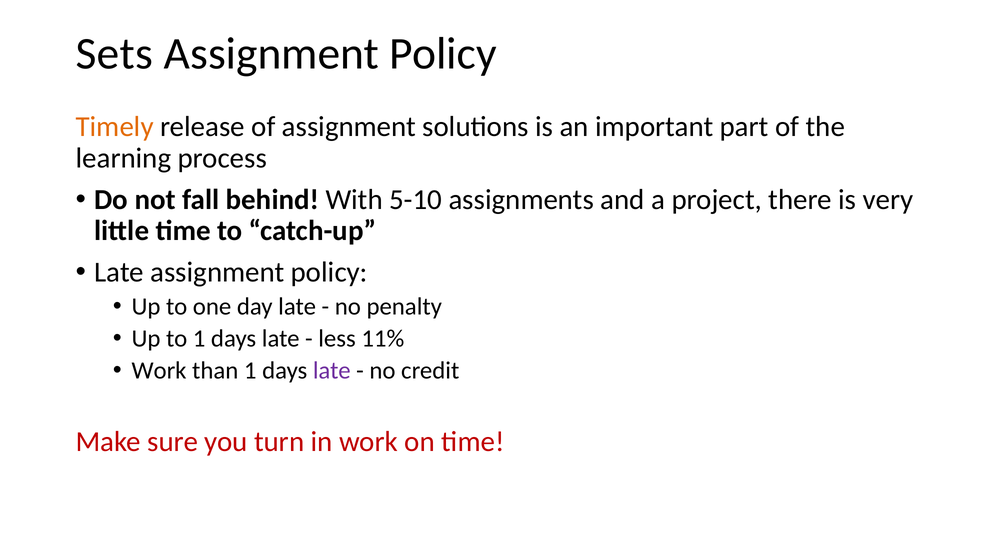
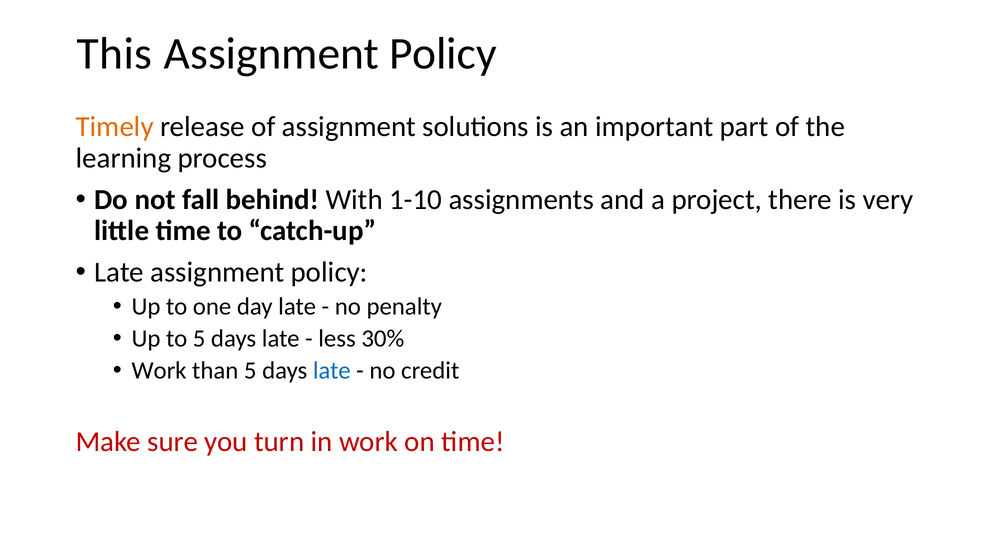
Sets: Sets -> This (114, 54)
5-10: 5-10 -> 1-10 (416, 200)
to 1: 1 -> 5 (199, 339)
11%: 11% -> 30% (383, 339)
than 1: 1 -> 5 (250, 371)
late colour: purple -> blue (332, 371)
